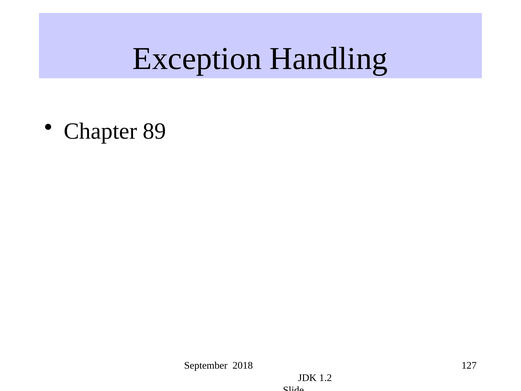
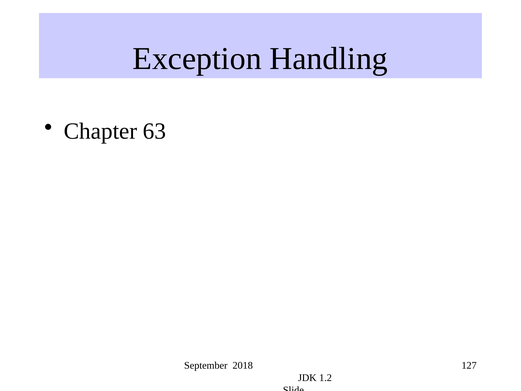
89: 89 -> 63 (154, 131)
